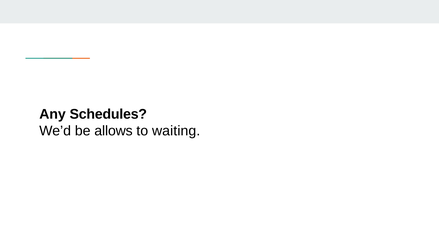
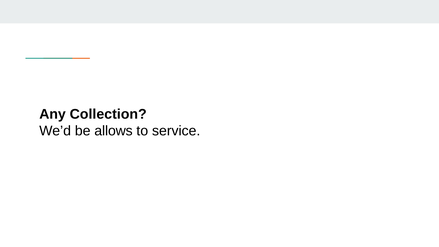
Schedules: Schedules -> Collection (108, 114)
waiting: waiting -> service (176, 131)
